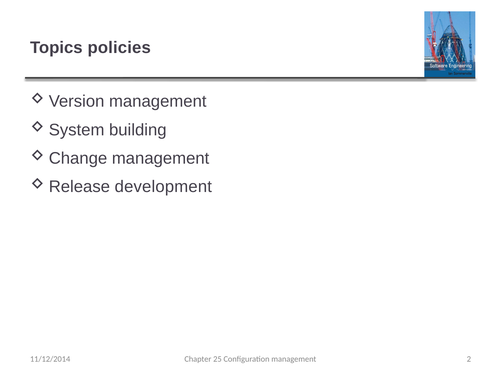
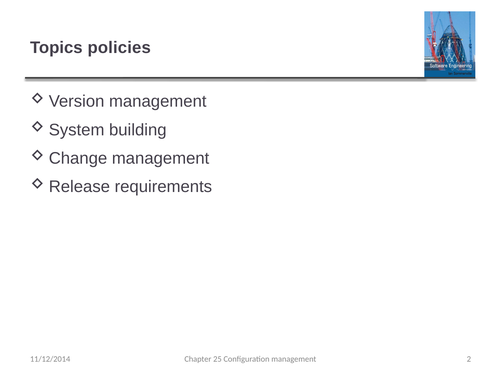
development: development -> requirements (163, 187)
